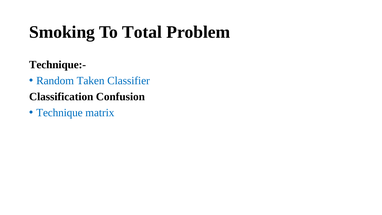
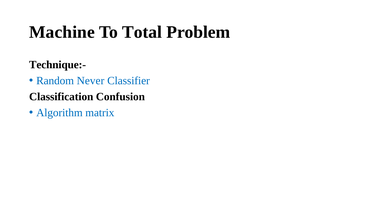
Smoking: Smoking -> Machine (62, 32)
Taken: Taken -> Never (91, 81)
Technique: Technique -> Algorithm (59, 113)
